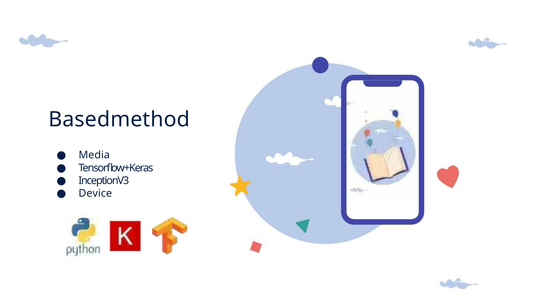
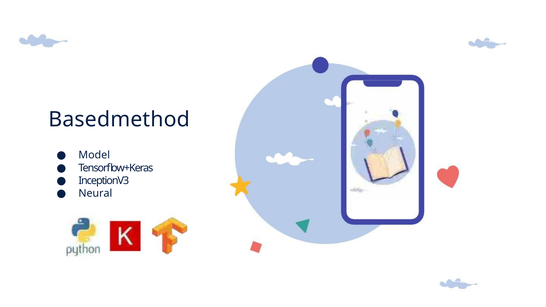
Media: Media -> Model (94, 155)
Device: Device -> Neural (95, 193)
